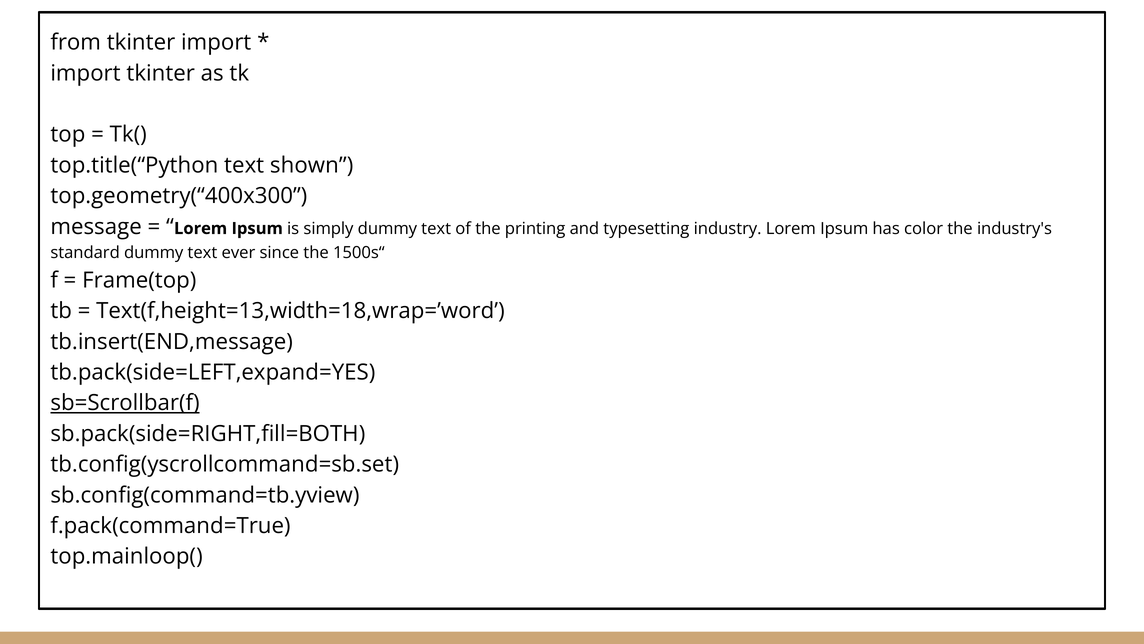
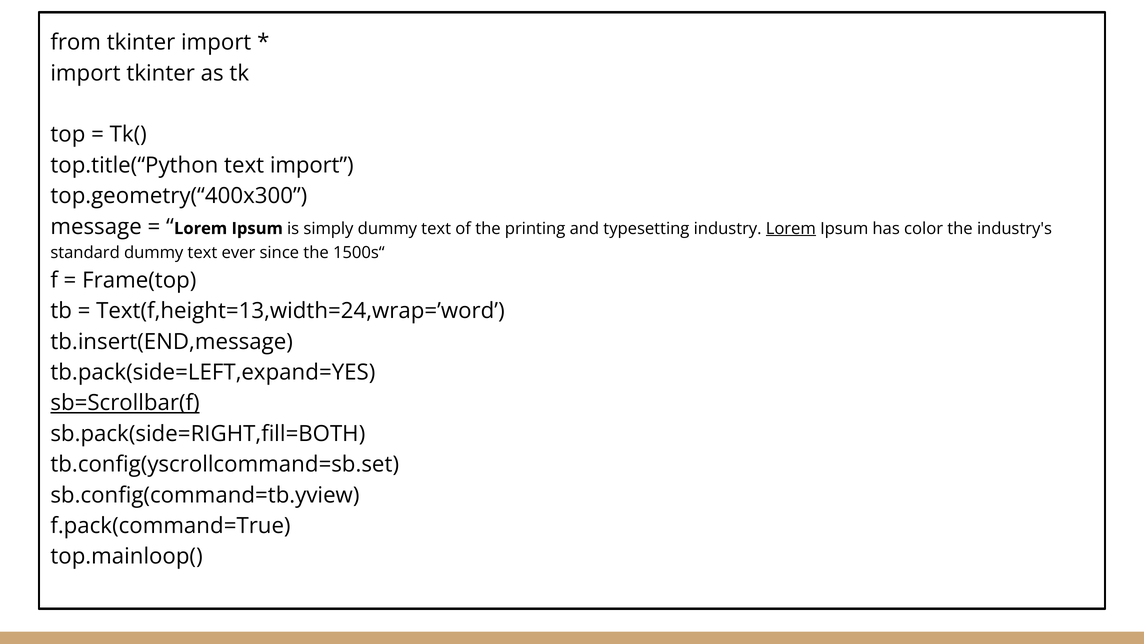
text shown: shown -> import (312, 165)
Lorem underline: none -> present (791, 228)
Text(f,height=13,width=18,wrap=’word: Text(f,height=13,width=18,wrap=’word -> Text(f,height=13,width=24,wrap=’word (300, 311)
